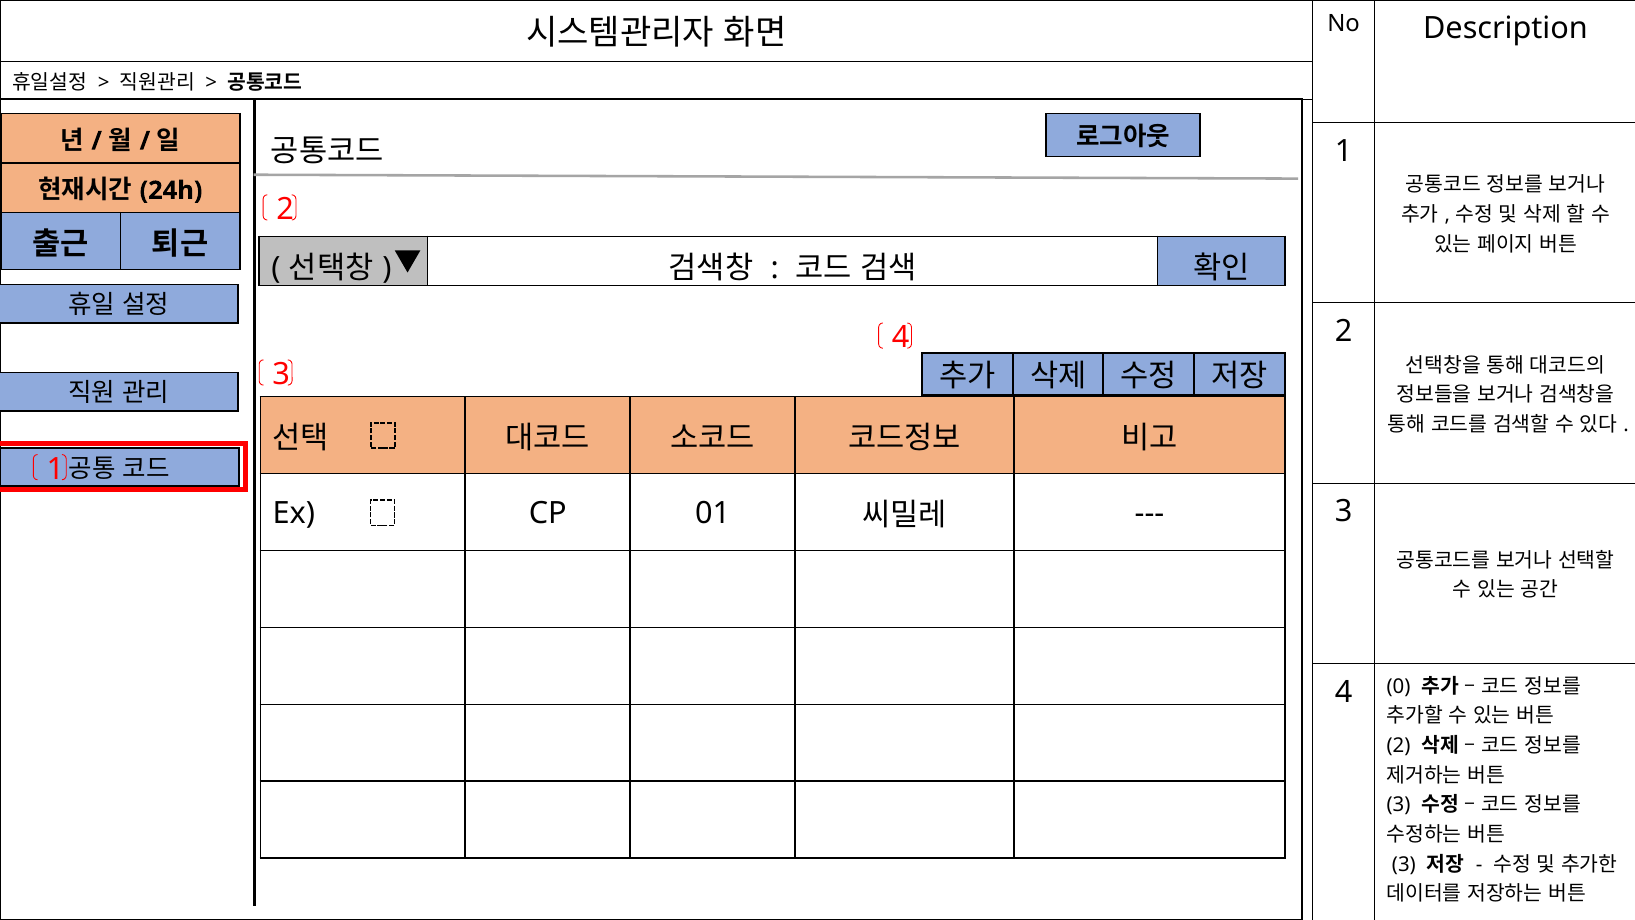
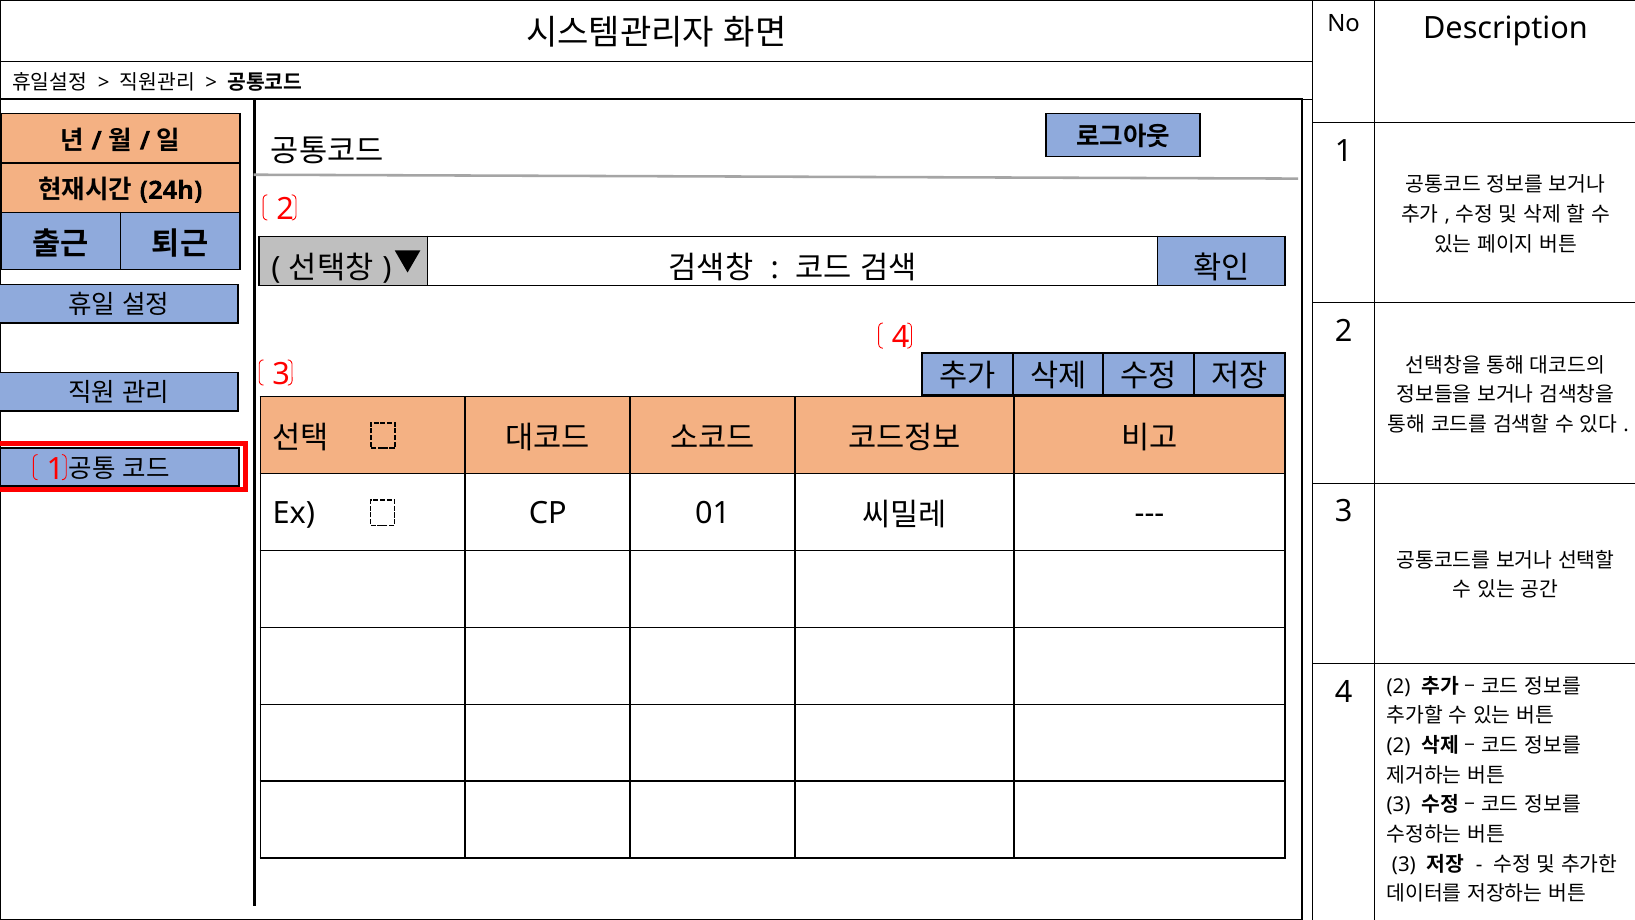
4 0: 0 -> 2 (1399, 686)
